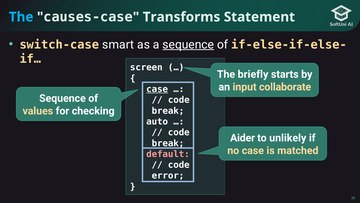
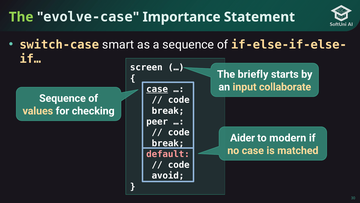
The colour: light blue -> light green (21, 17)
causes-case: causes-case -> evolve-case (88, 17)
Transforms: Transforms -> Importance (182, 17)
sequence underline: present -> none (188, 44)
auto: auto -> peer (157, 121)
unlikely: unlikely -> modern (288, 138)
error: error -> avoid (168, 175)
